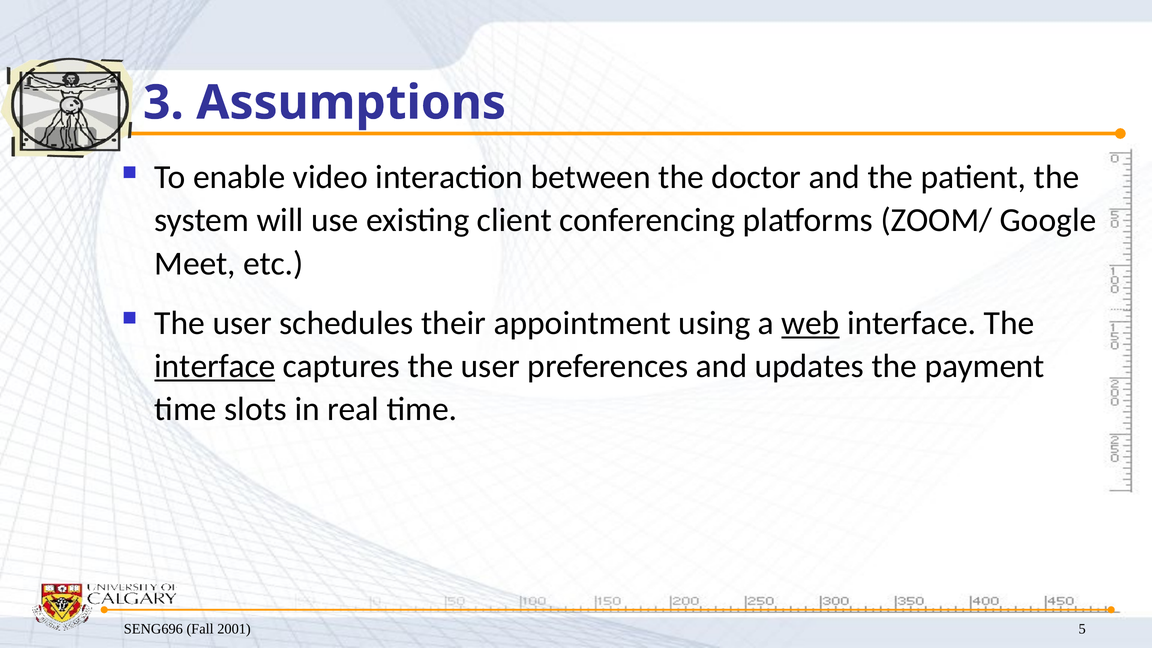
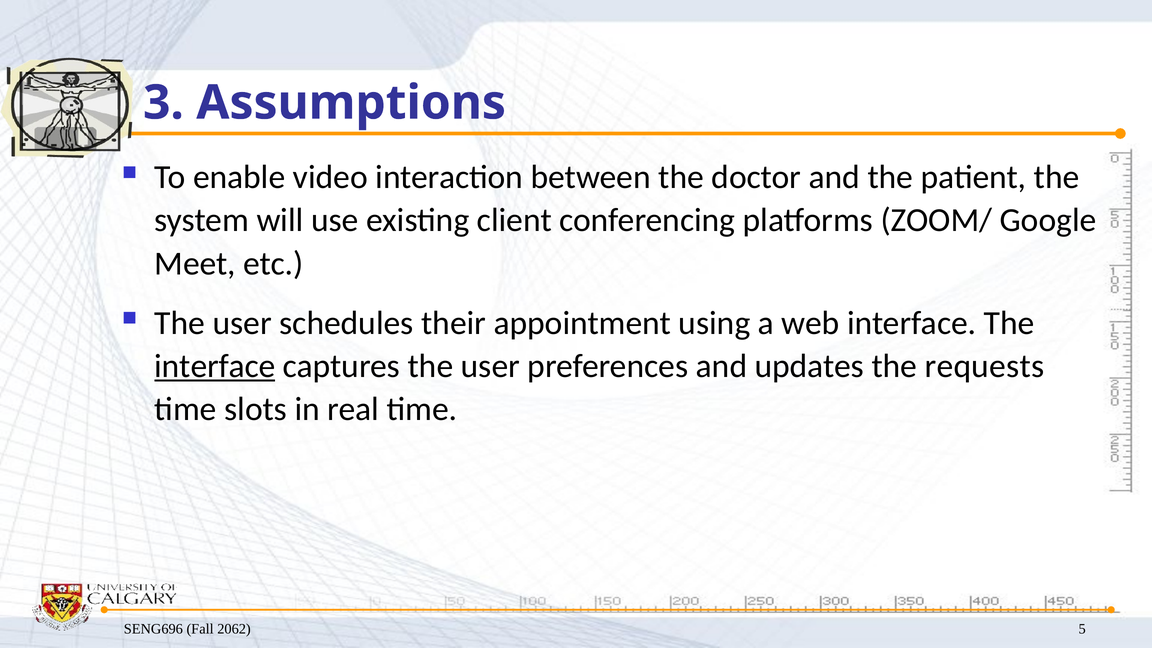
web underline: present -> none (811, 323)
payment: payment -> requests (984, 366)
2001: 2001 -> 2062 (234, 629)
